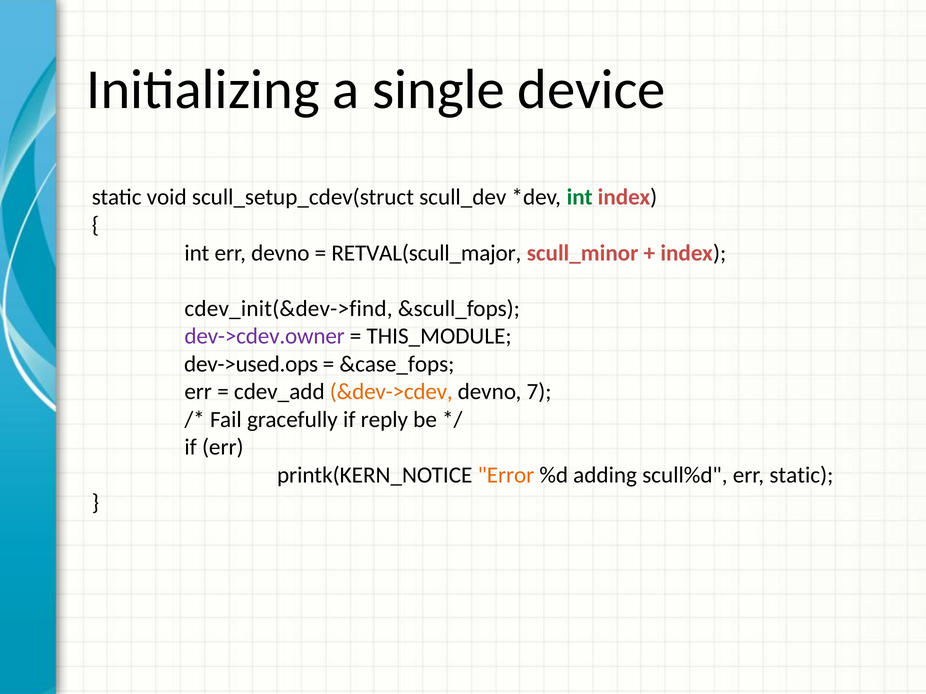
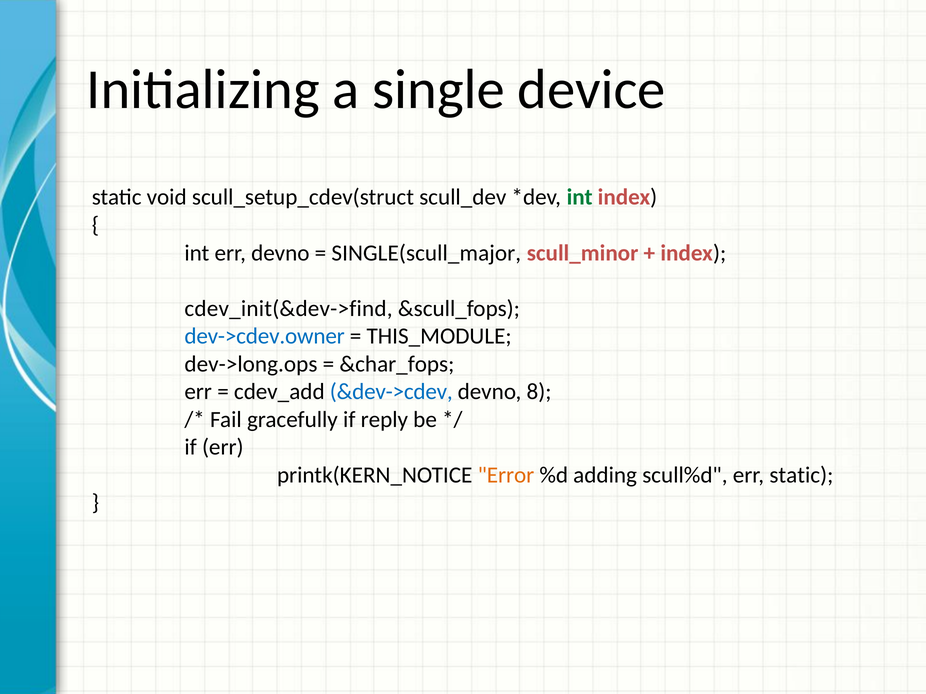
RETVAL(scull_major: RETVAL(scull_major -> SINGLE(scull_major (426, 253)
dev->cdev.owner colour: purple -> blue (265, 336)
dev->used.ops: dev->used.ops -> dev->long.ops (251, 364)
&case_fops: &case_fops -> &char_fops (397, 364)
&dev->cdev colour: orange -> blue (391, 392)
7: 7 -> 8 (539, 392)
